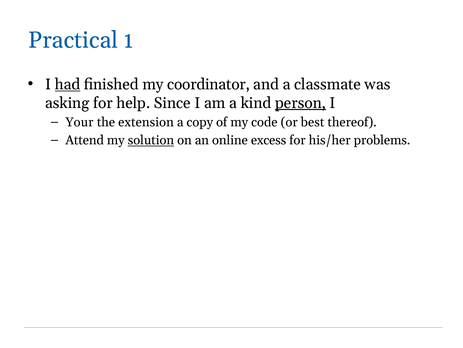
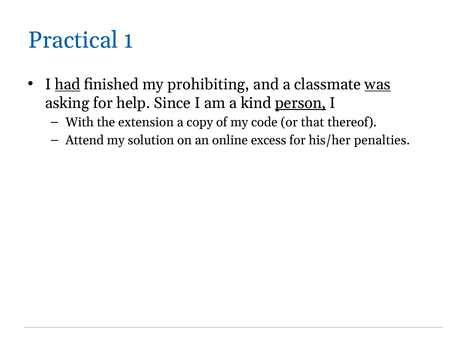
coordinator: coordinator -> prohibiting (208, 84)
was underline: none -> present (378, 84)
Your: Your -> With (80, 122)
best: best -> that (313, 122)
solution underline: present -> none (151, 140)
problems: problems -> penalties (382, 140)
